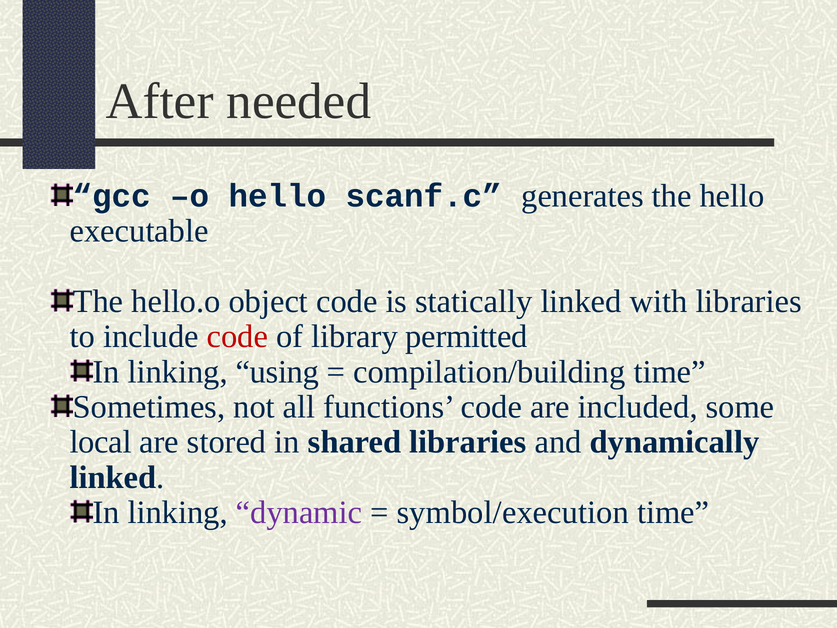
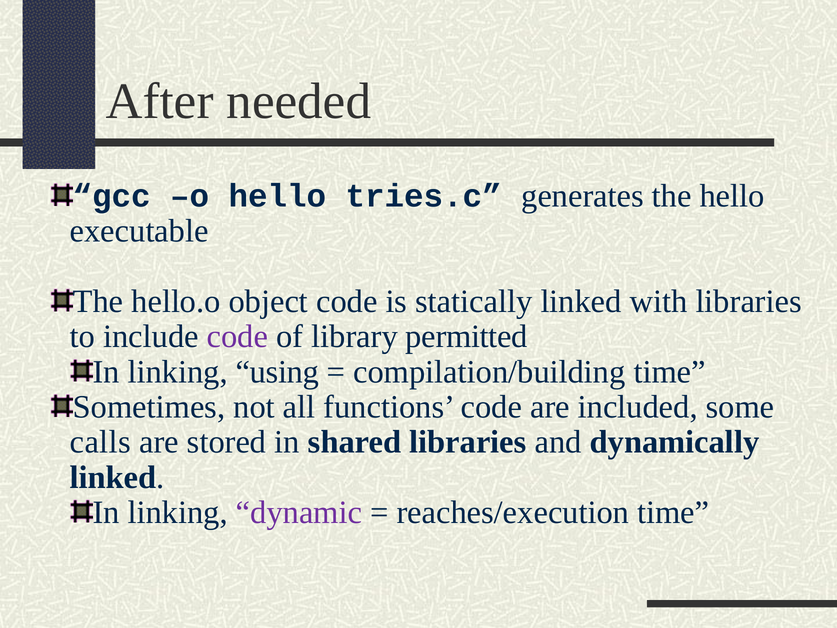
scanf.c: scanf.c -> tries.c (424, 196)
code colour: red -> purple (237, 337)
local: local -> calls (100, 442)
symbol/execution: symbol/execution -> reaches/execution (513, 512)
